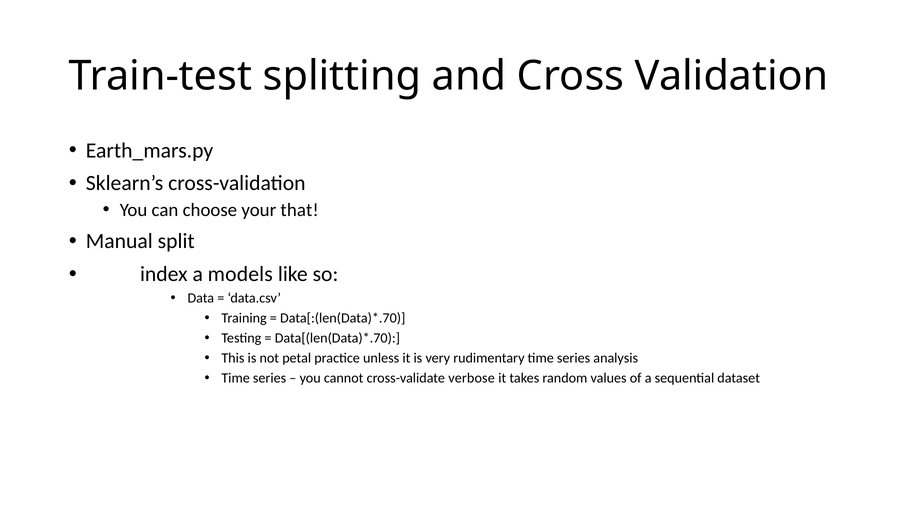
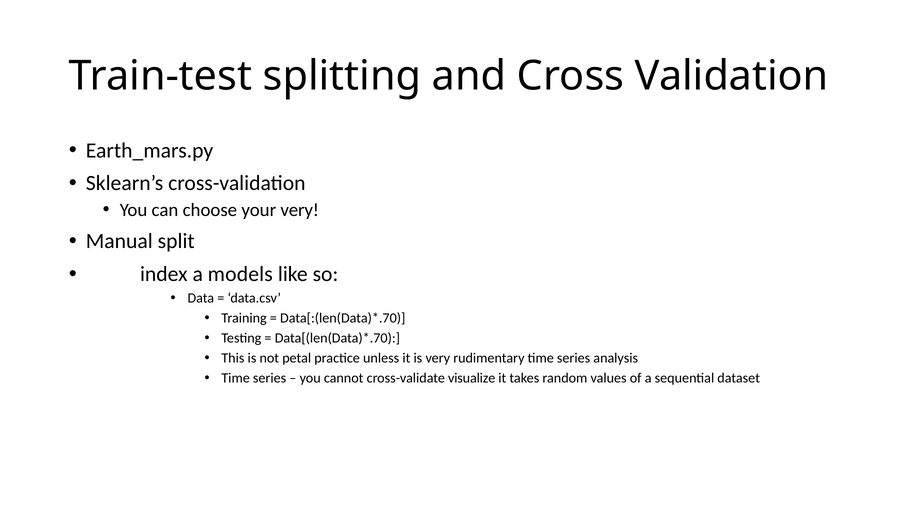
your that: that -> very (300, 210)
verbose: verbose -> visualize (472, 378)
